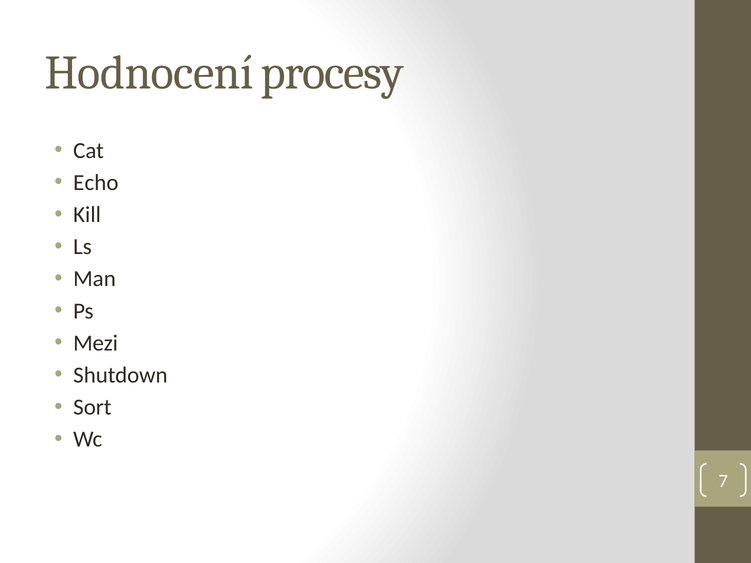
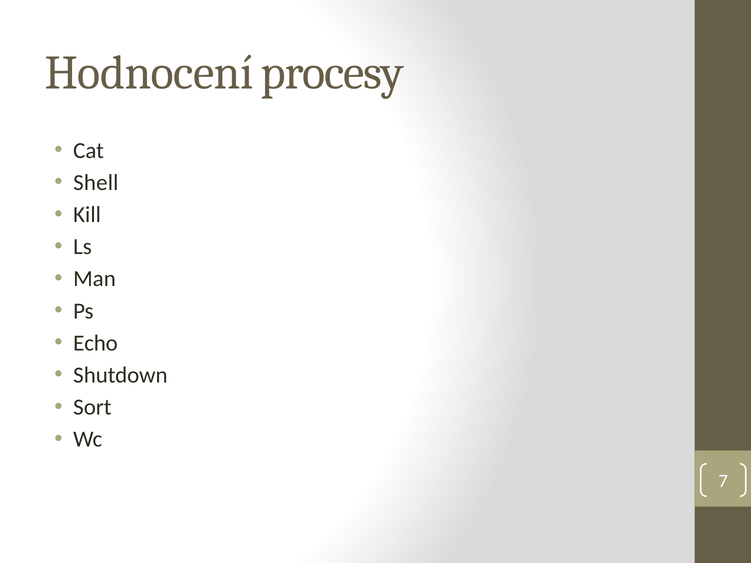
Echo: Echo -> Shell (96, 183)
Mezi: Mezi -> Echo (96, 343)
